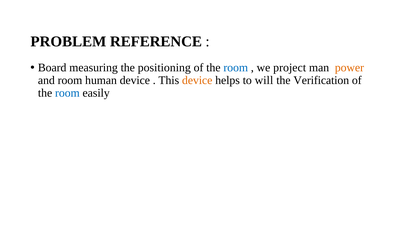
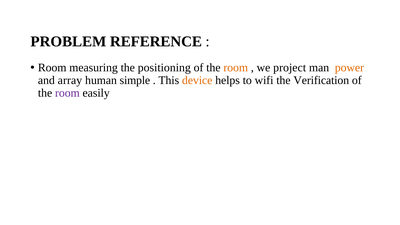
Board: Board -> Room (52, 68)
room colour: blue -> orange (236, 68)
and room: room -> array (70, 80)
human device: device -> simple (135, 80)
will: will -> wifi (264, 80)
room colour: blue -> purple (67, 93)
